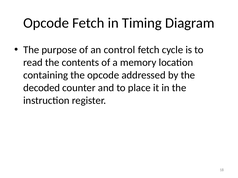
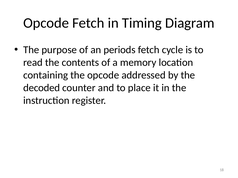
control: control -> periods (120, 50)
